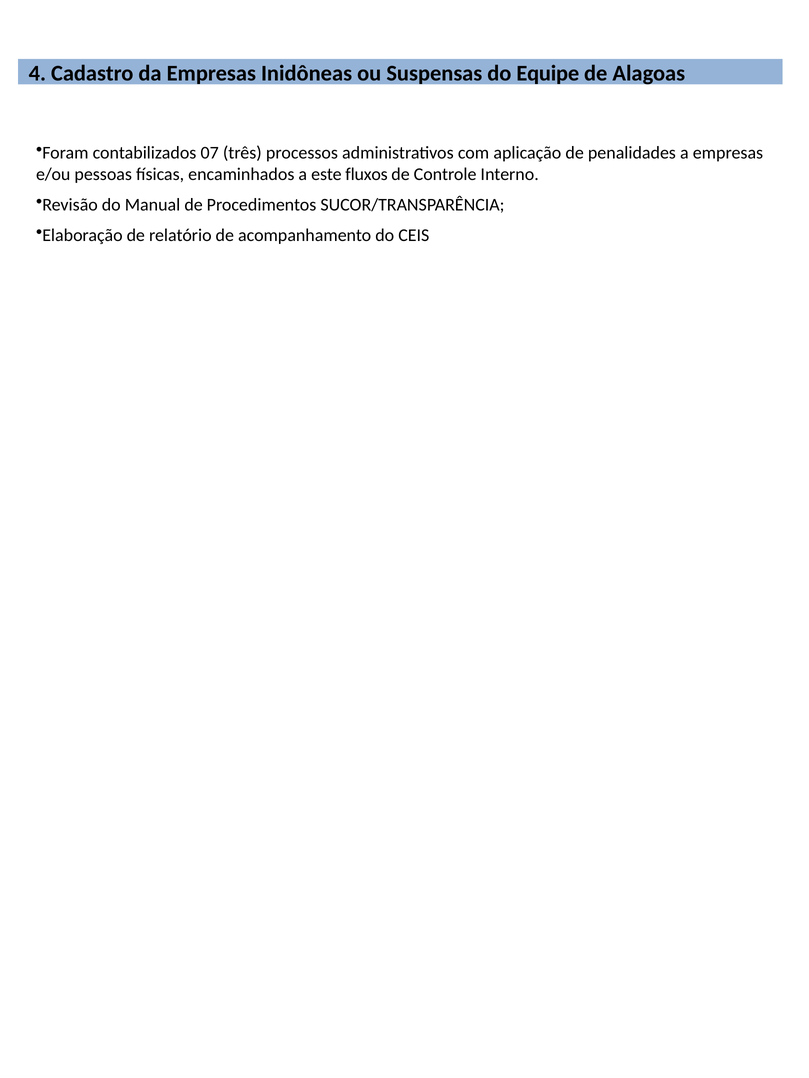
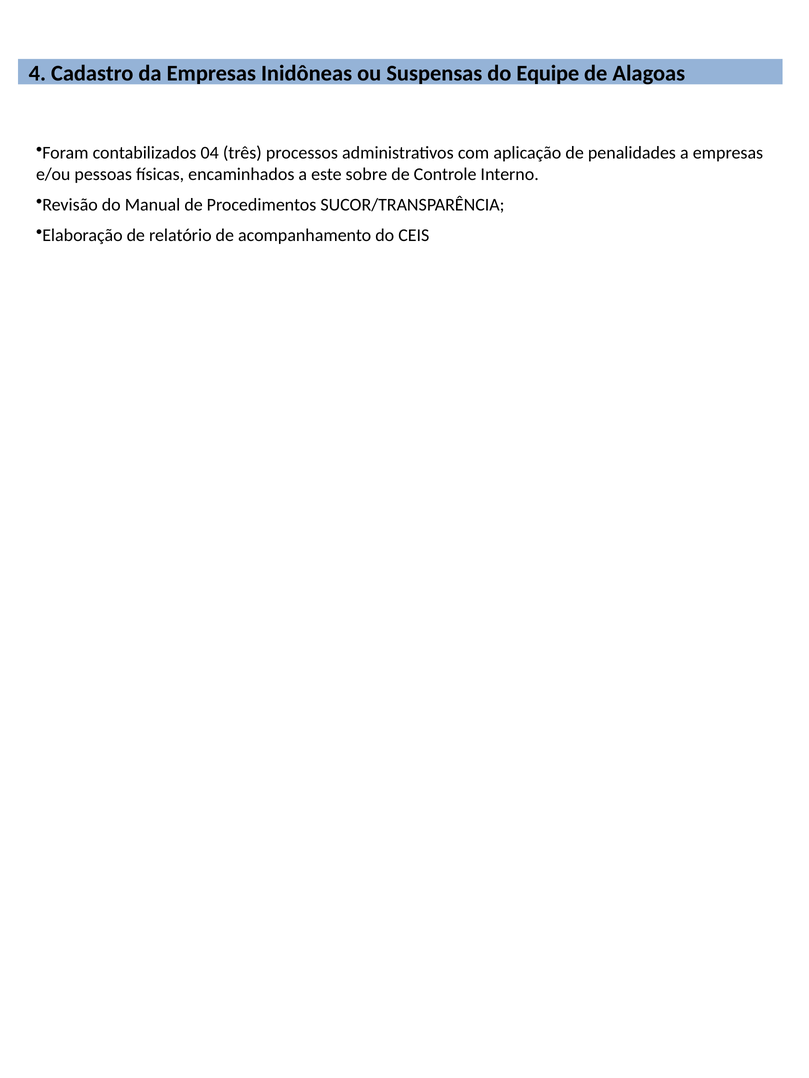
07: 07 -> 04 (210, 153)
fluxos: fluxos -> sobre (366, 174)
